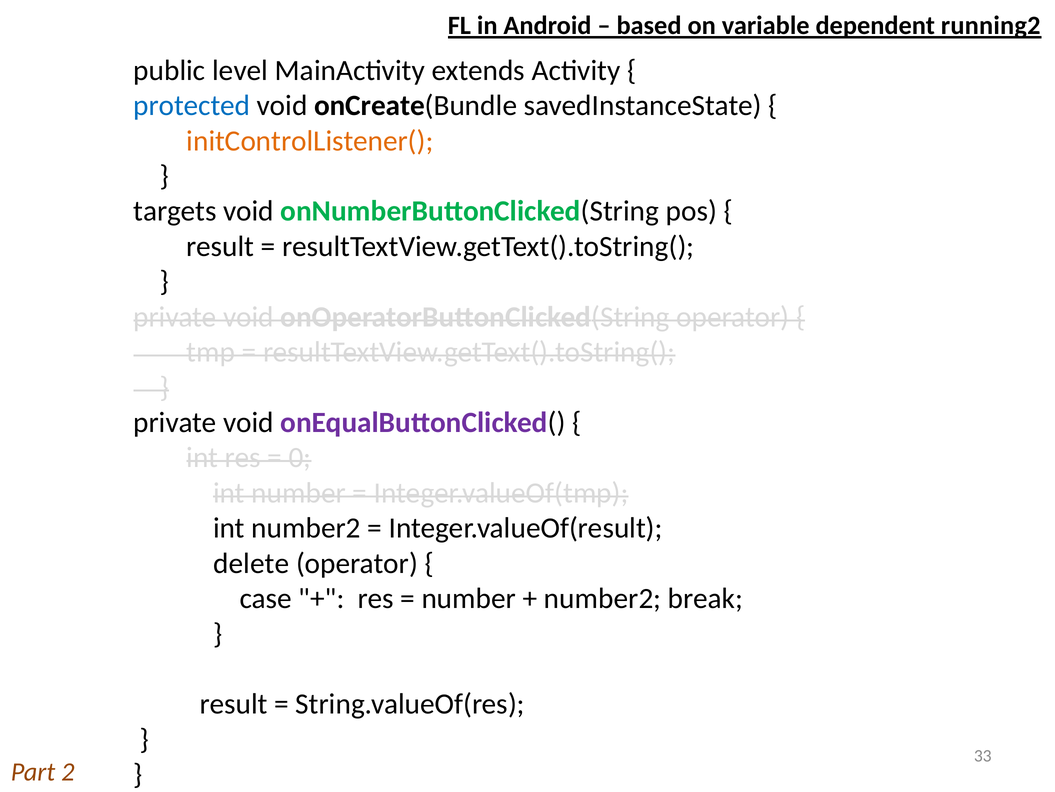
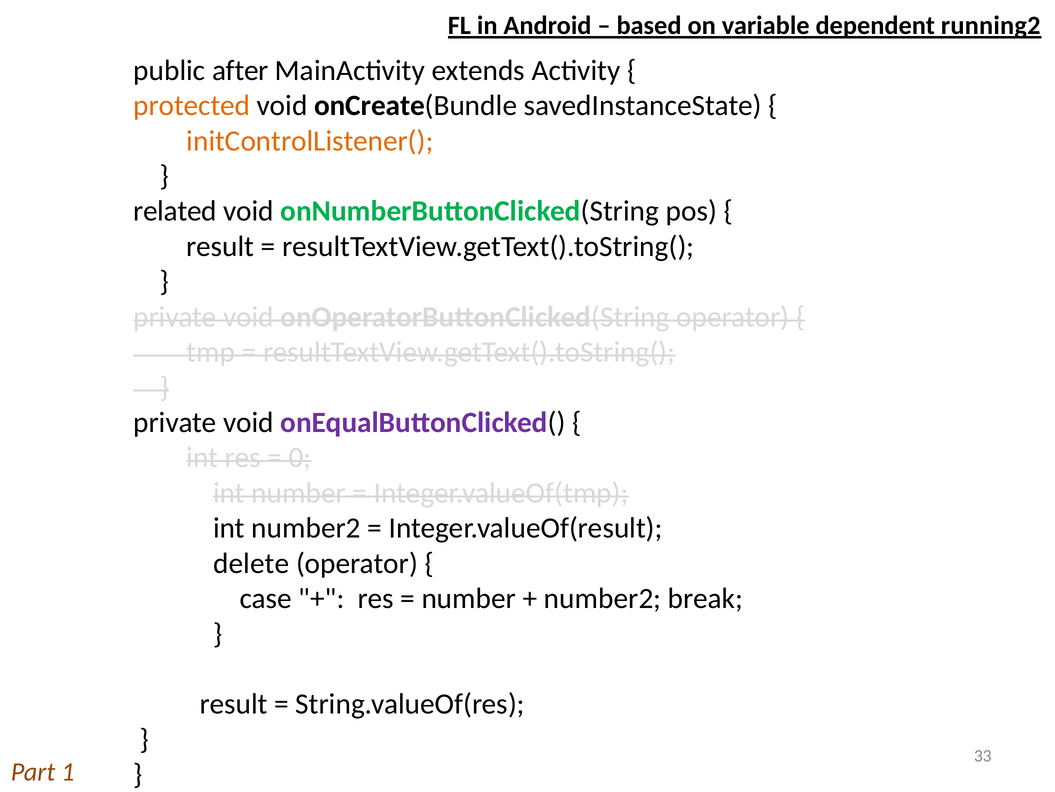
level: level -> after (240, 70)
protected colour: blue -> orange (192, 106)
targets: targets -> related (175, 211)
2: 2 -> 1 (68, 771)
